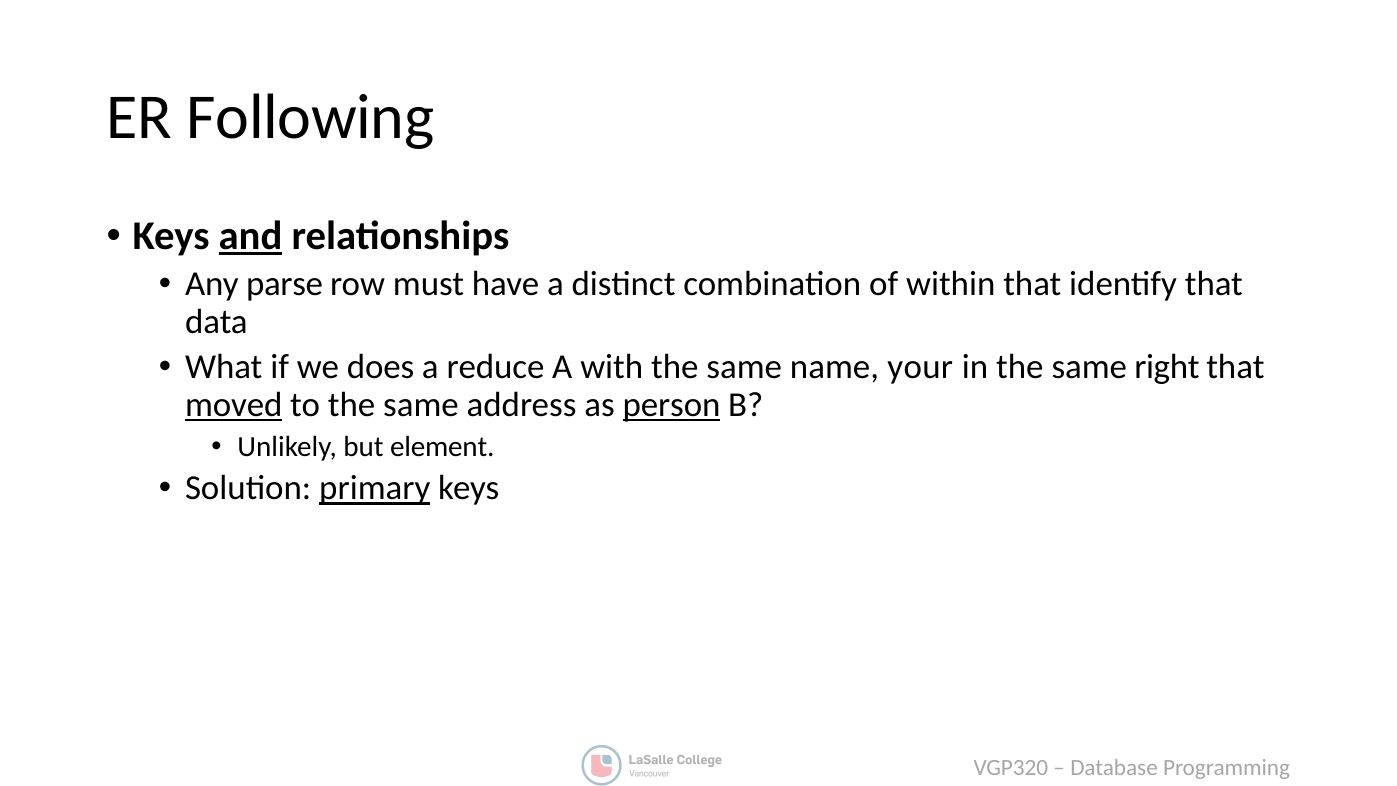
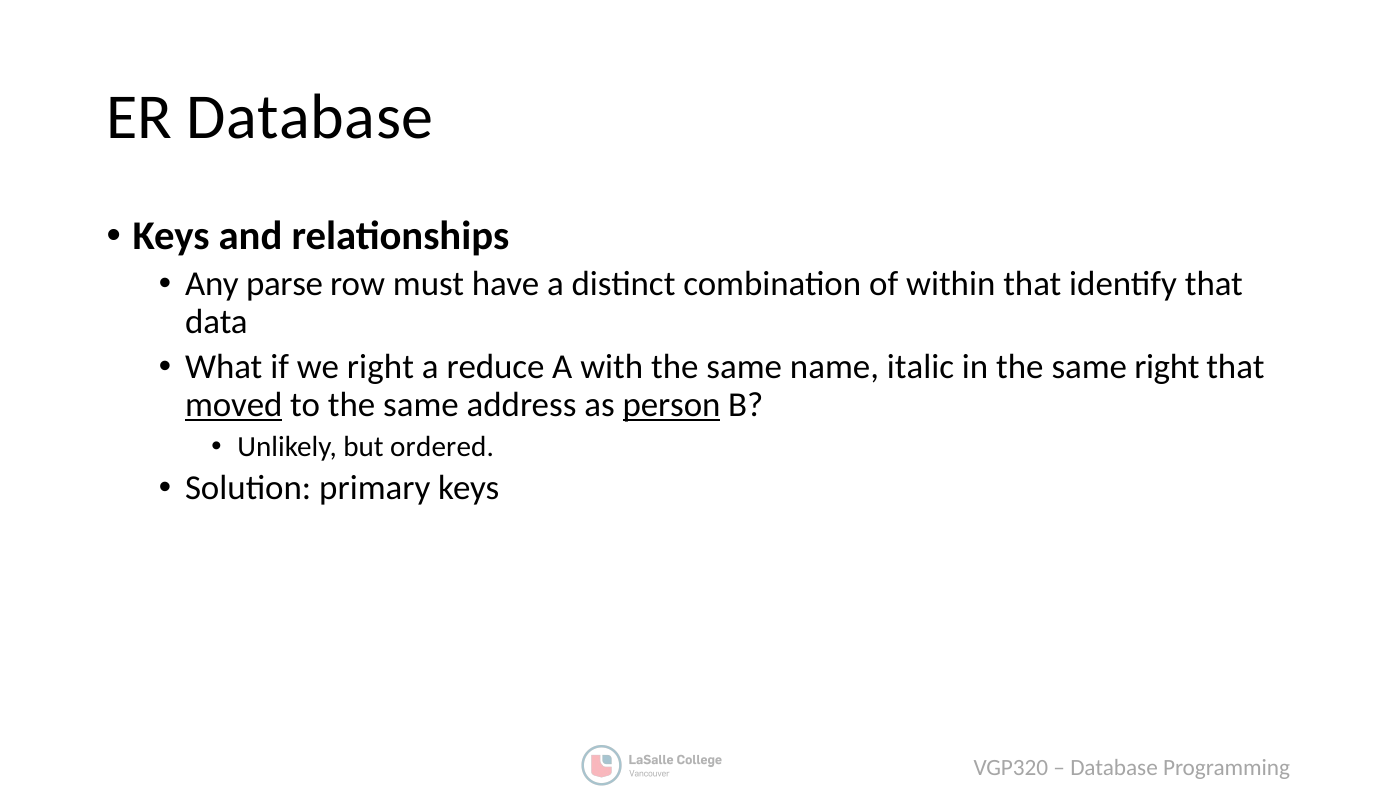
ER Following: Following -> Database (310, 117)
and underline: present -> none (251, 236)
we does: does -> right (380, 367)
your: your -> italic (920, 367)
element: element -> ordered (442, 447)
primary underline: present -> none (375, 488)
